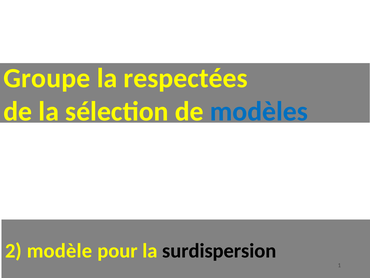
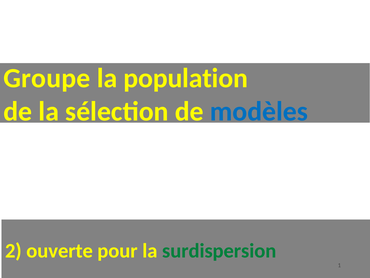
respectées: respectées -> population (186, 78)
modèle: modèle -> ouverte (60, 250)
surdispersion colour: black -> green (219, 250)
